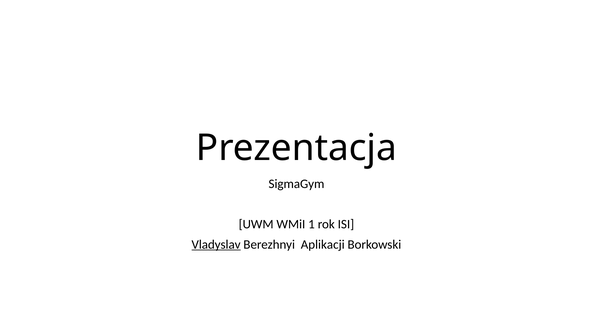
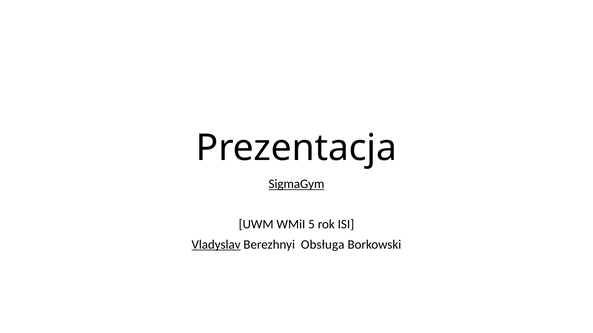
SigmaGym underline: none -> present (296, 184)
1: 1 -> 5 (312, 225)
Aplikacji: Aplikacji -> Obsługa (323, 245)
